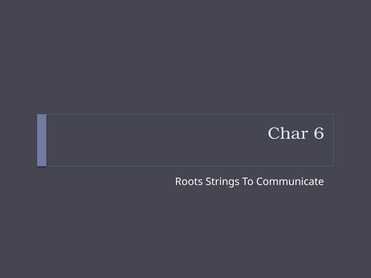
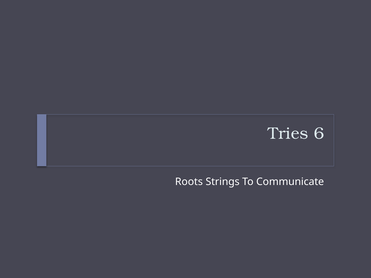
Char: Char -> Tries (288, 133)
